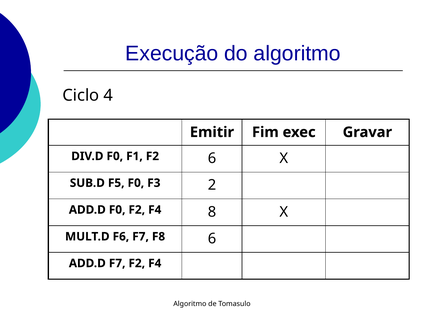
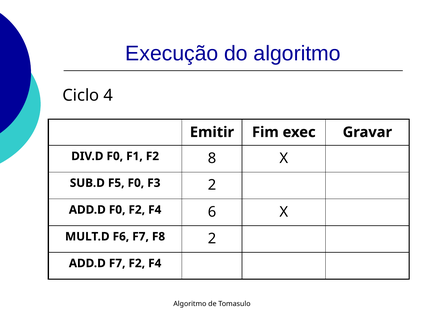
F2 6: 6 -> 8 (212, 158)
8: 8 -> 6 (212, 212)
F8 6: 6 -> 2 (212, 239)
